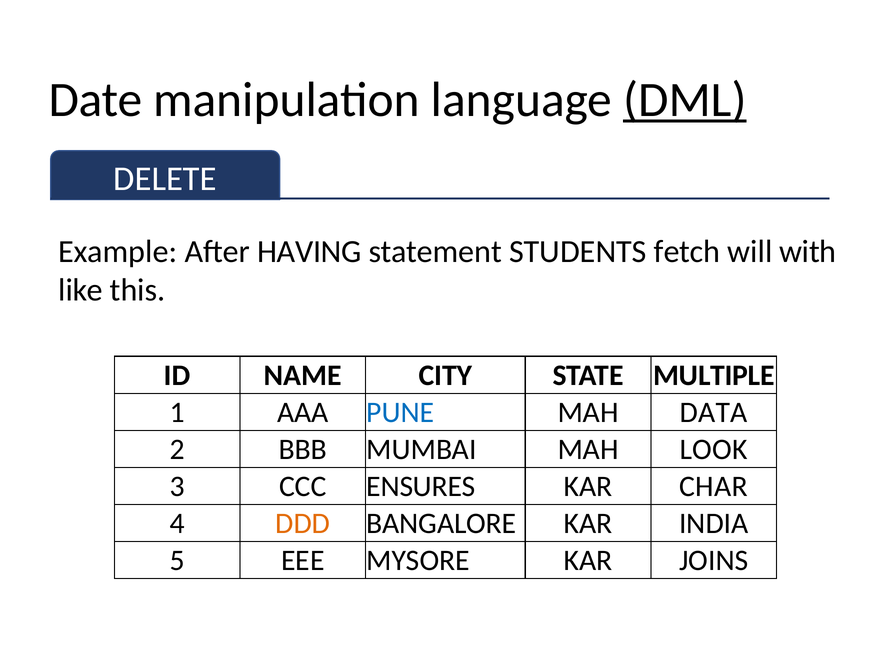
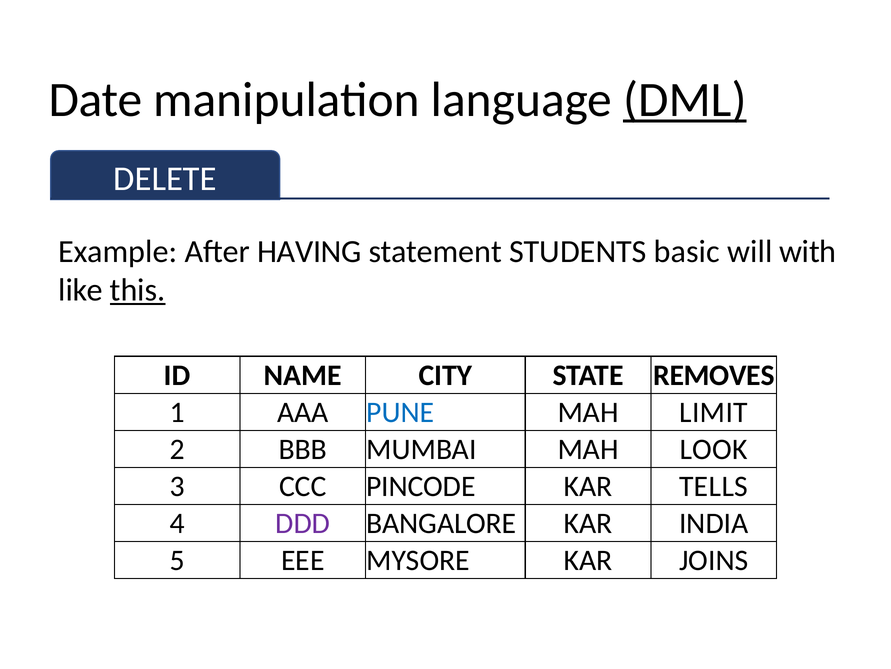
fetch: fetch -> basic (687, 251)
this underline: none -> present (138, 290)
MULTIPLE: MULTIPLE -> REMOVES (714, 375)
DATA: DATA -> LIMIT (714, 412)
ENSURES: ENSURES -> PINCODE (421, 486)
CHAR: CHAR -> TELLS (714, 486)
DDD colour: orange -> purple (303, 523)
